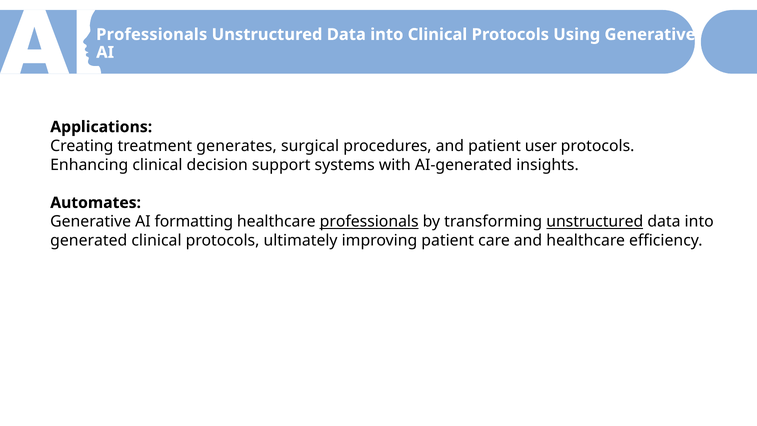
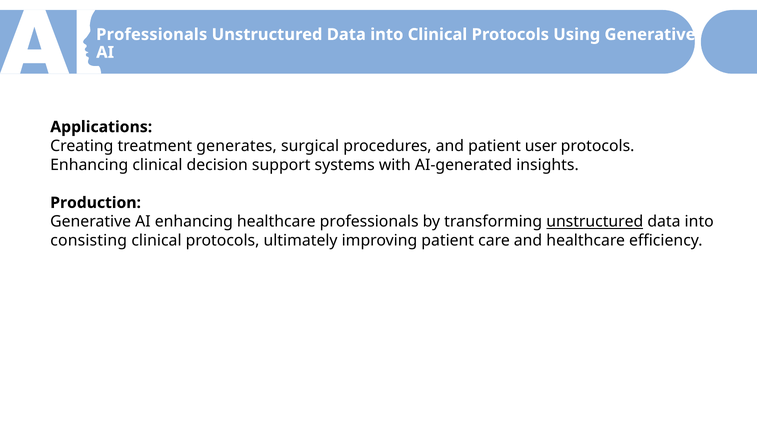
Automates: Automates -> Production (96, 203)
AI formatting: formatting -> enhancing (194, 222)
professionals underline: present -> none (369, 222)
generated: generated -> consisting (89, 241)
